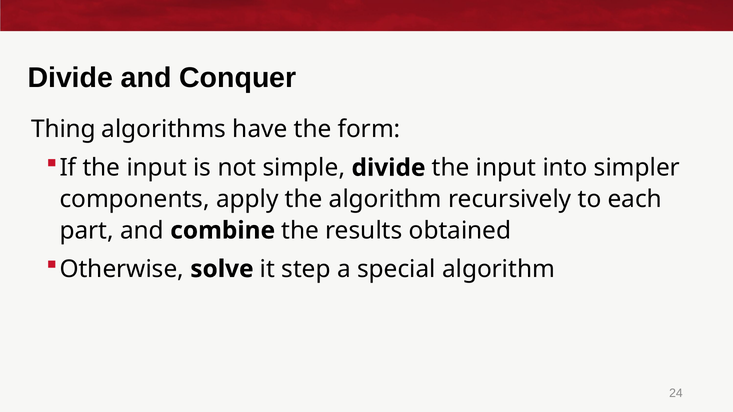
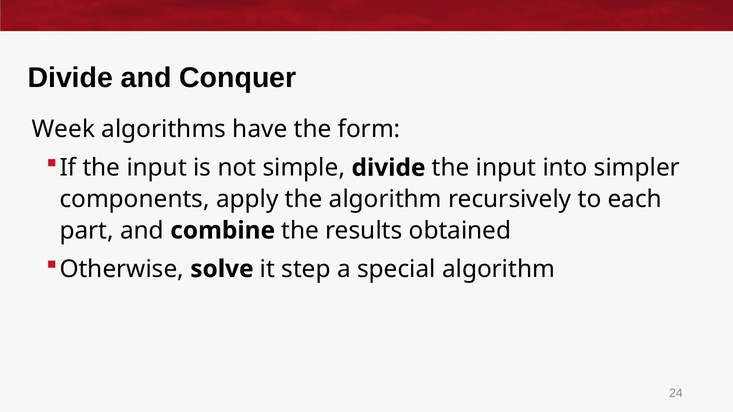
Thing: Thing -> Week (63, 129)
